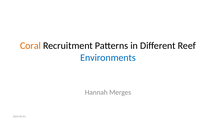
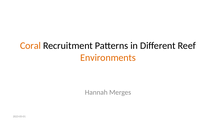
Environments colour: blue -> orange (108, 57)
